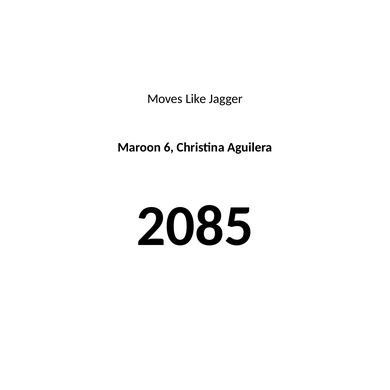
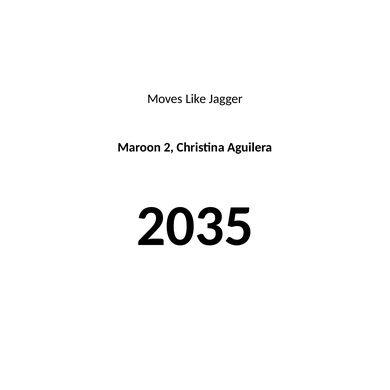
6: 6 -> 2 (169, 147)
2085: 2085 -> 2035 (195, 226)
